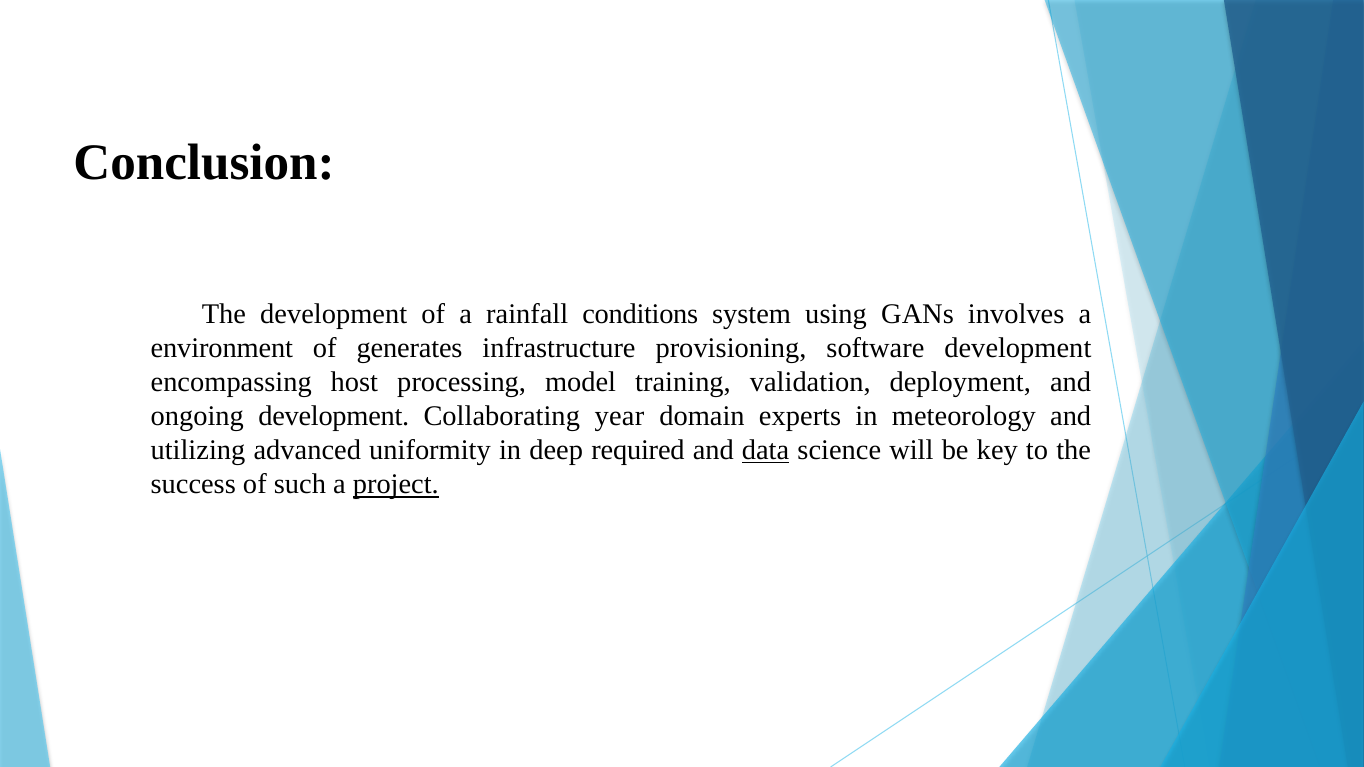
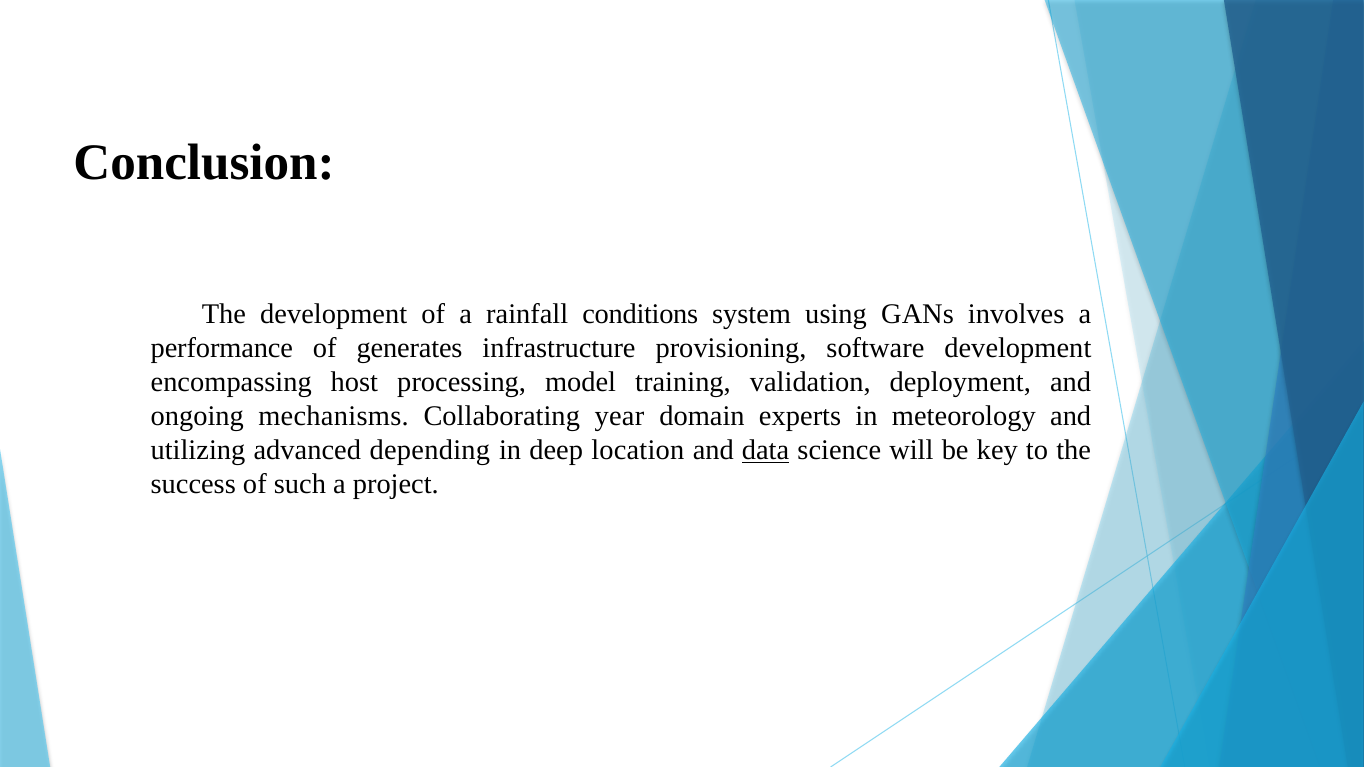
environment: environment -> performance (222, 348)
ongoing development: development -> mechanisms (334, 416)
uniformity: uniformity -> depending (430, 451)
required: required -> location (638, 451)
project underline: present -> none (396, 485)
